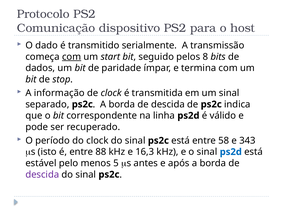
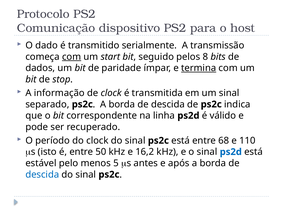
termina underline: none -> present (199, 68)
58: 58 -> 68 (224, 141)
343: 343 -> 110 (247, 141)
88: 88 -> 50 (101, 152)
16,3: 16,3 -> 16,2 (145, 152)
descida colour: purple -> blue (42, 175)
